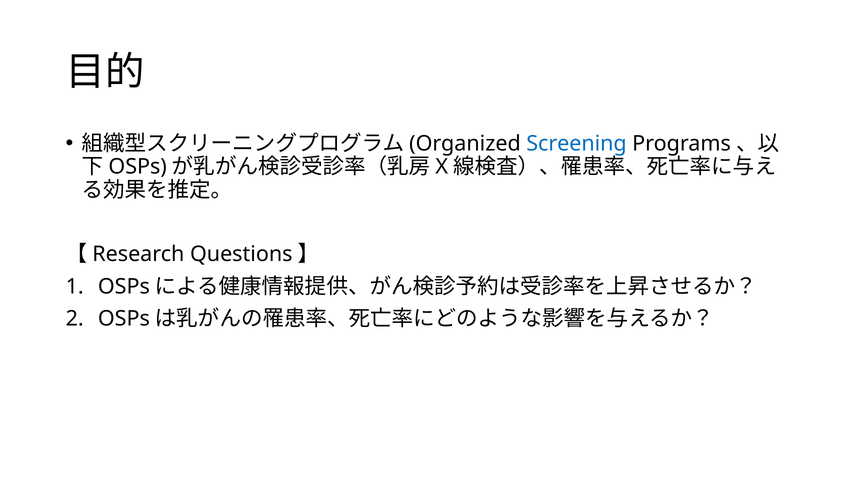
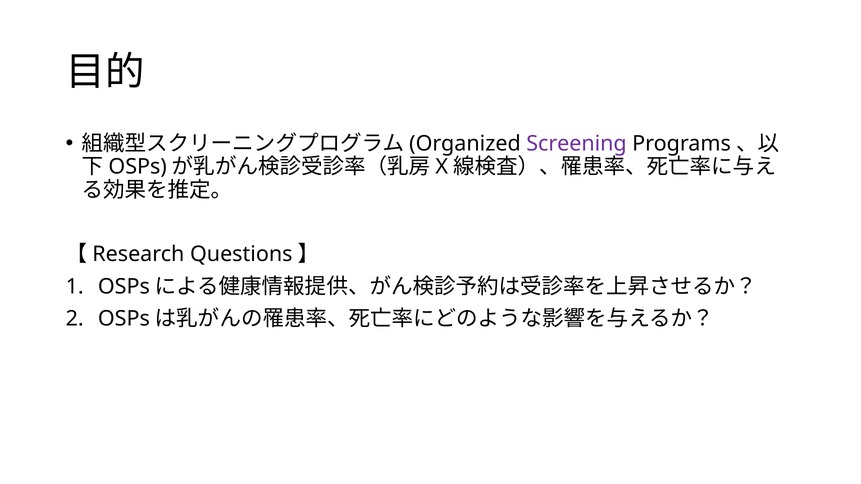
Screening colour: blue -> purple (576, 144)
